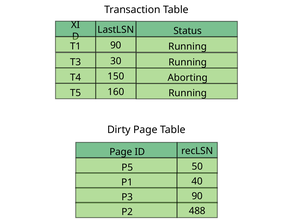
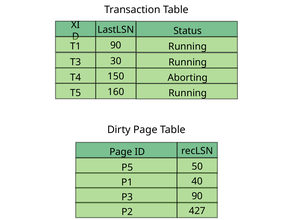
488: 488 -> 427 (197, 211)
